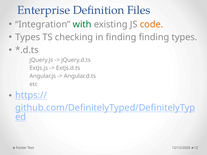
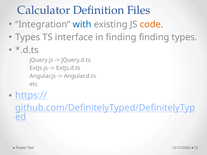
Enterprise: Enterprise -> Calculator (44, 10)
with colour: green -> blue (82, 24)
checking: checking -> interface (74, 37)
